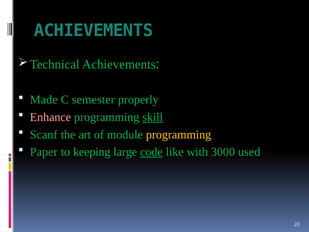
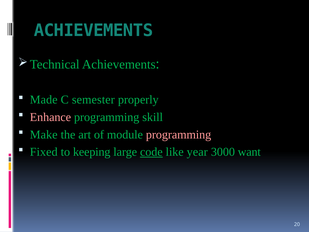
skill underline: present -> none (153, 117)
Scanf: Scanf -> Make (44, 134)
programming colour: yellow -> pink (179, 134)
Paper: Paper -> Fixed (44, 152)
with: with -> year (197, 152)
used: used -> want (249, 152)
